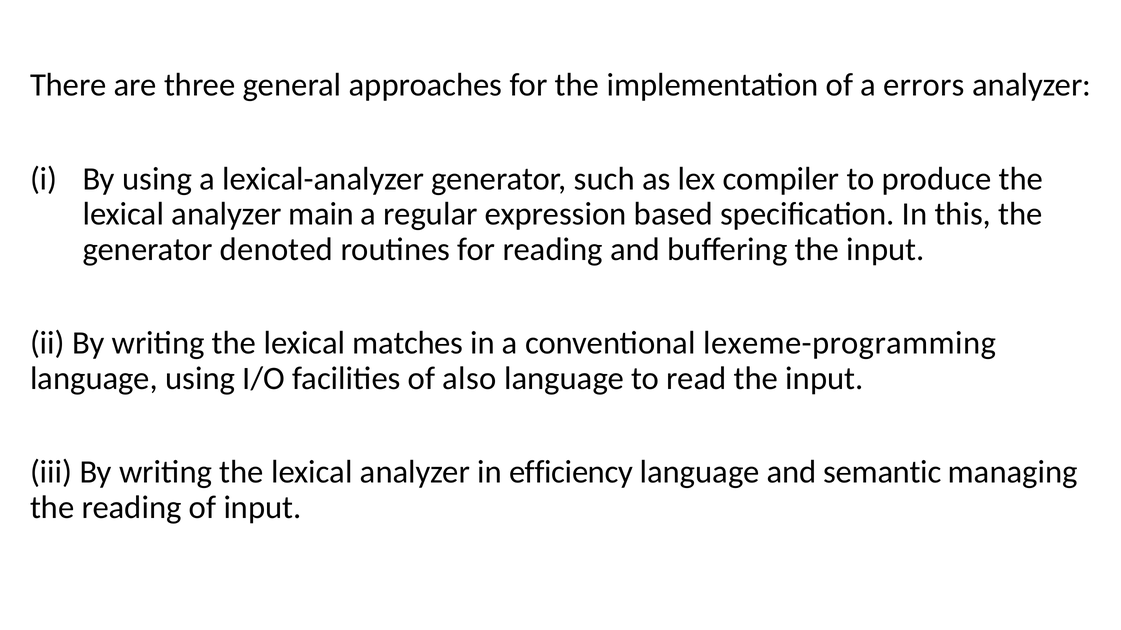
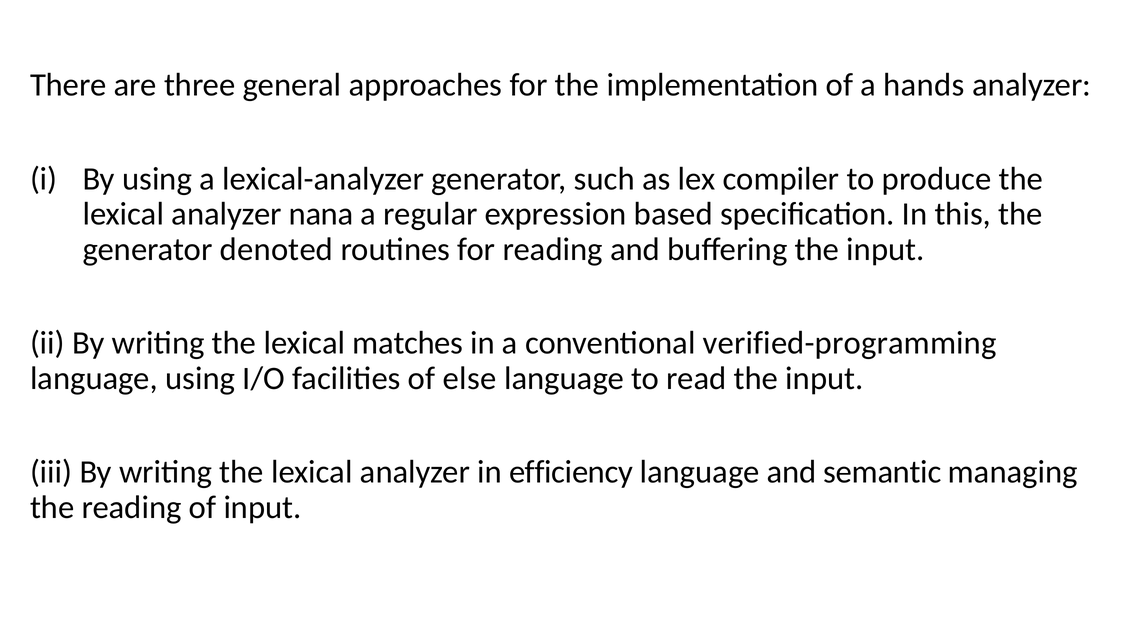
errors: errors -> hands (924, 85)
main: main -> nana (321, 214)
lexeme-programming: lexeme-programming -> verified-programming (850, 343)
also: also -> else (470, 379)
